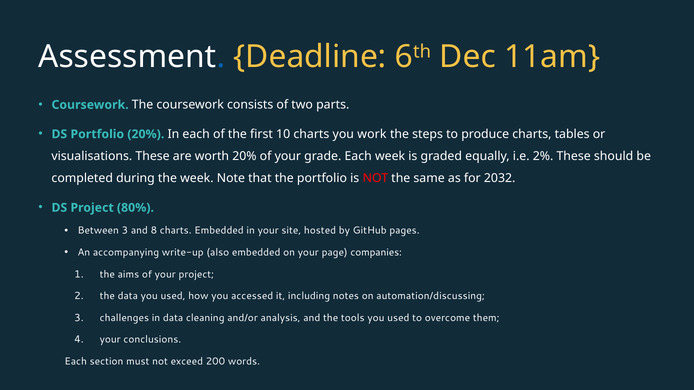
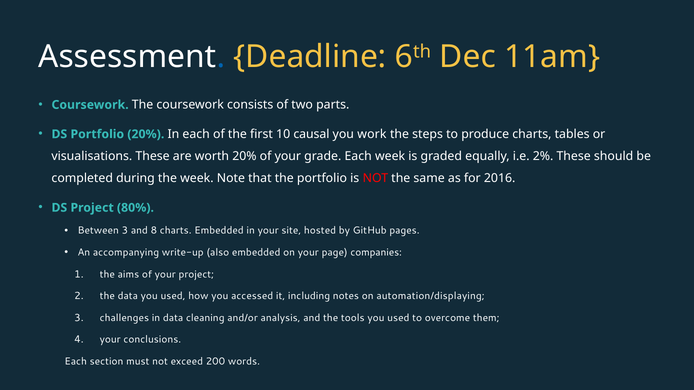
10 charts: charts -> causal (311, 134)
2032: 2032 -> 2016 (500, 179)
automation/discussing: automation/discussing -> automation/displaying (431, 296)
